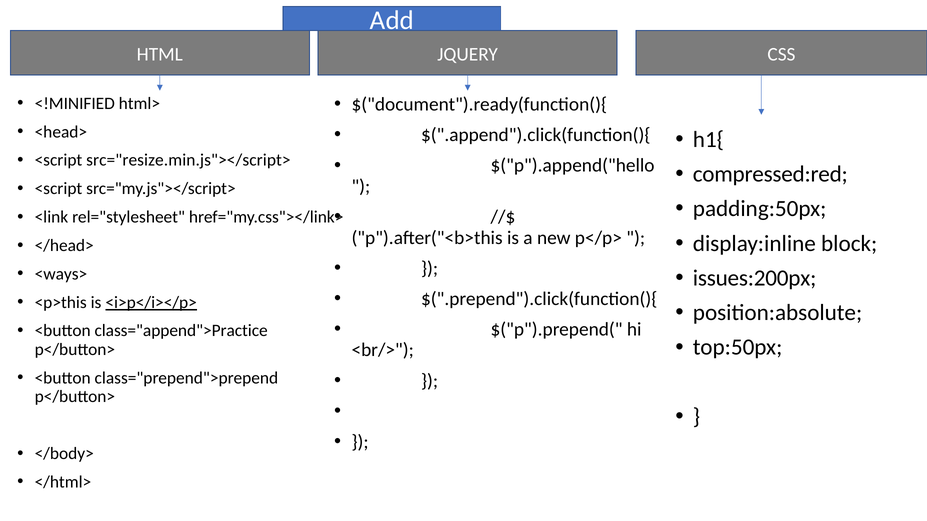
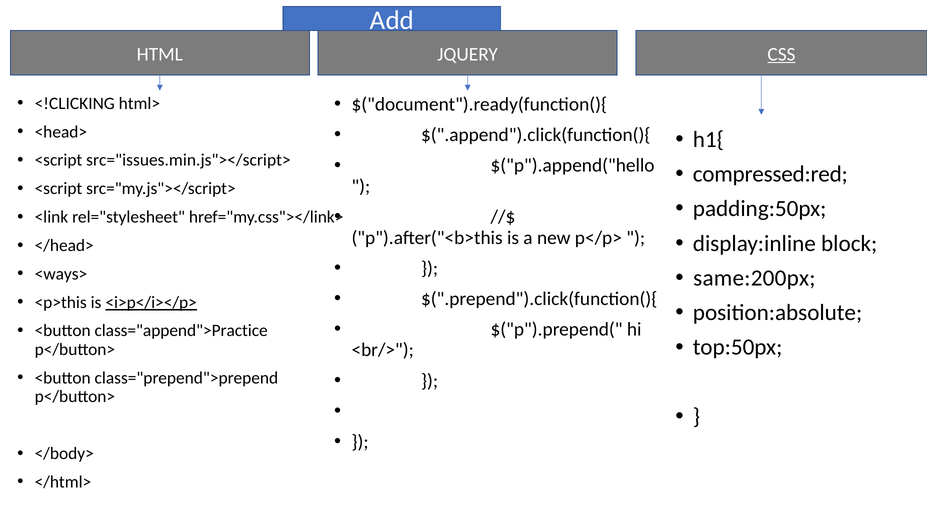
CSS underline: none -> present (781, 54)
<!MINIFIED: <!MINIFIED -> <!CLICKING (75, 103)
src="resize.min.js"></script>: src="resize.min.js"></script> -> src="issues.min.js"></script> (188, 160)
issues:200px: issues:200px -> same:200px (754, 278)
